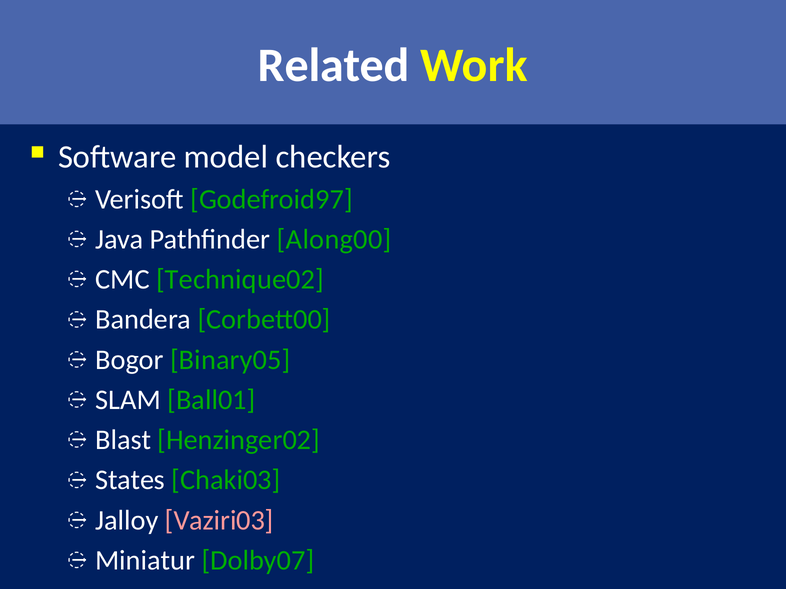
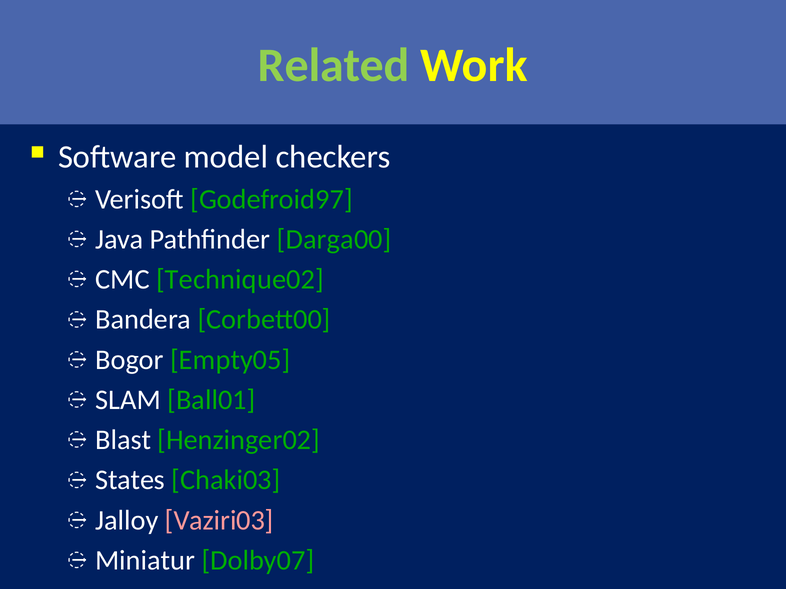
Related colour: white -> light green (334, 66)
Along00: Along00 -> Darga00 (334, 240)
Binary05: Binary05 -> Empty05 (230, 360)
